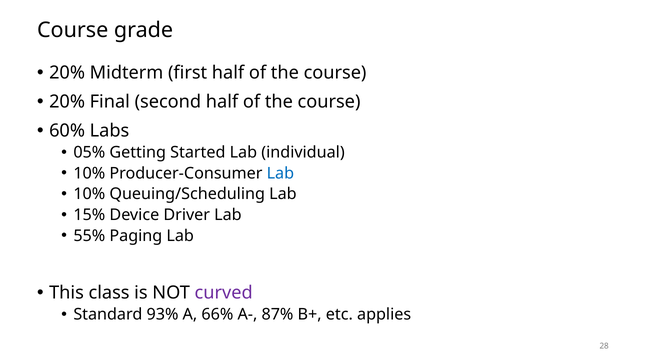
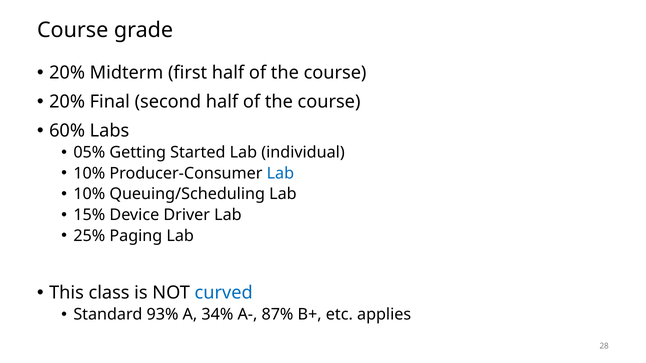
55%: 55% -> 25% (89, 236)
curved colour: purple -> blue (224, 293)
66%: 66% -> 34% (217, 315)
